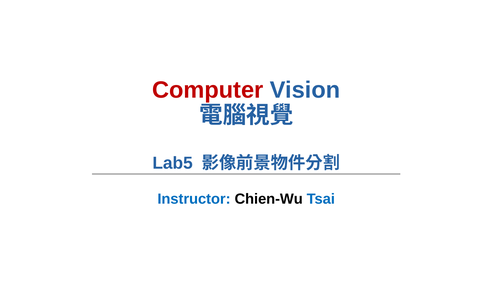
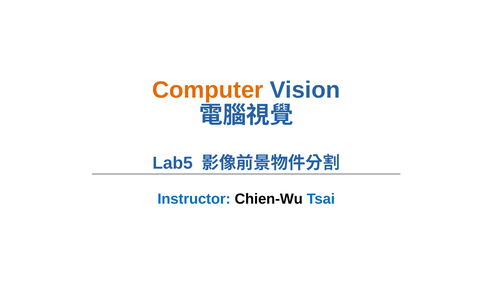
Computer colour: red -> orange (208, 90)
